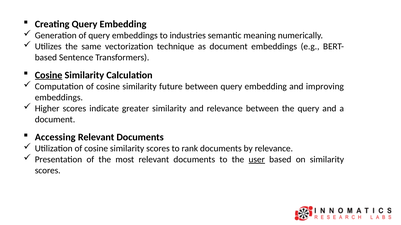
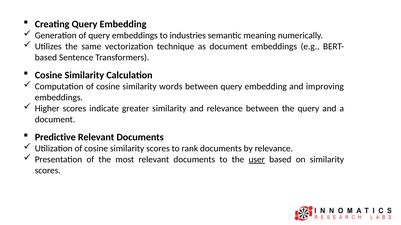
Cosine underline: present -> none (49, 75)
future: future -> words (171, 87)
Accessing: Accessing -> Predictive (55, 137)
